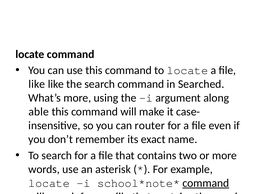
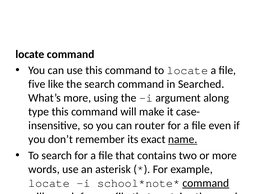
like: like -> five (37, 84)
able: able -> type (39, 111)
name underline: none -> present (183, 139)
